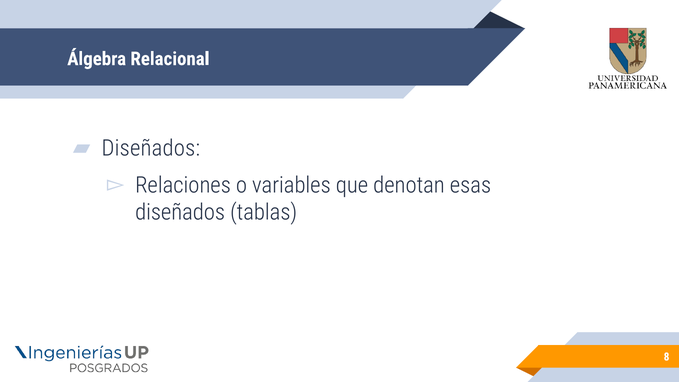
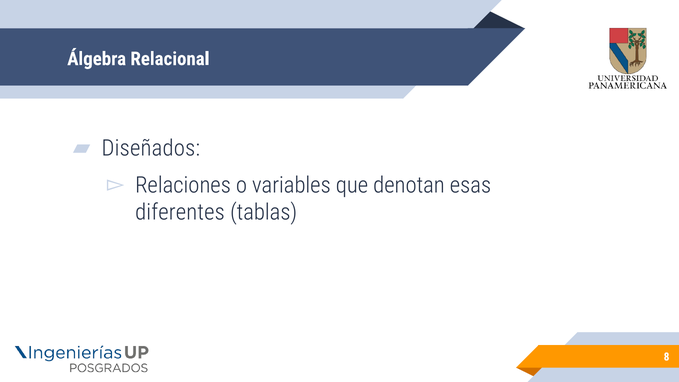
diseñados: diseñados -> diferentes (180, 212)
